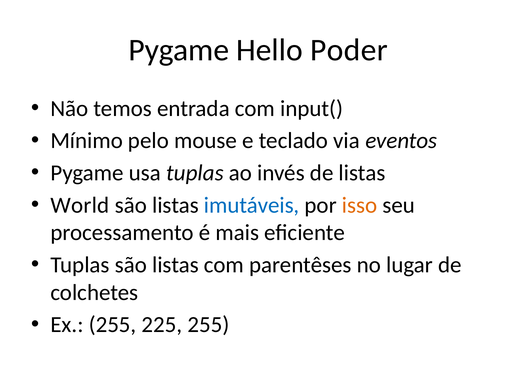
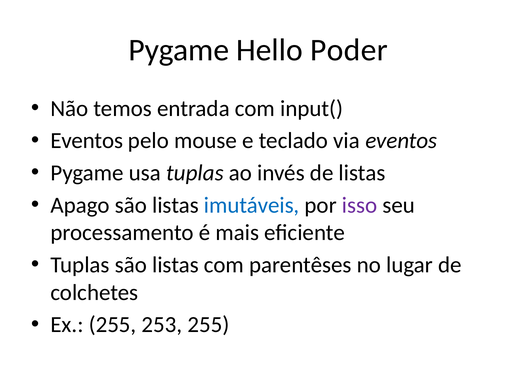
Mínimo: Mínimo -> Eventos (87, 141)
World: World -> Apago (80, 205)
isso colour: orange -> purple (360, 205)
225: 225 -> 253 (162, 325)
